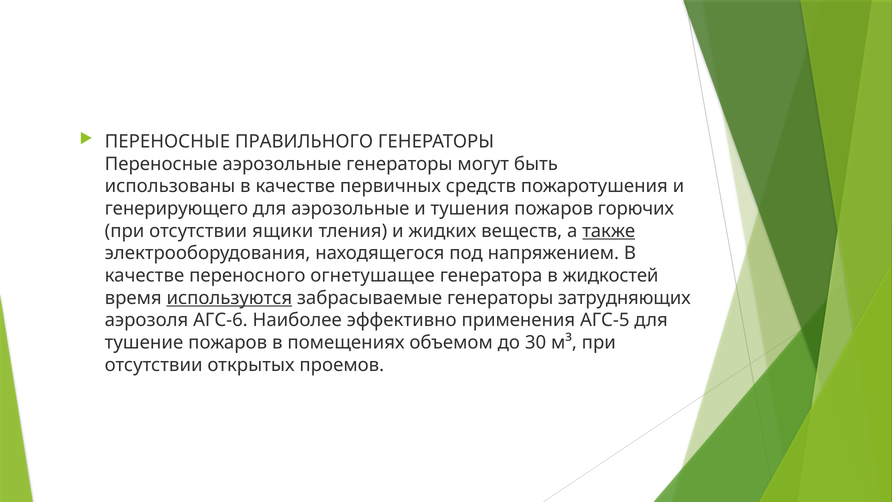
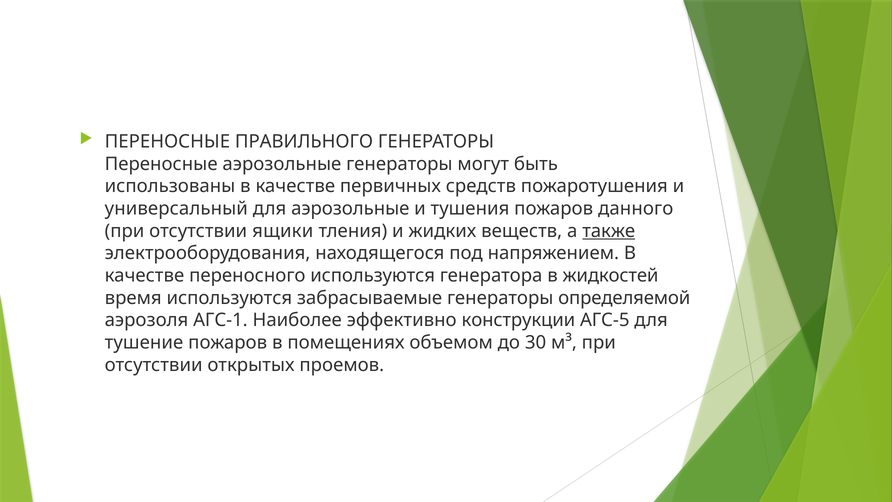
генерирующего: генерирующего -> универсальный (176, 209)
горючих: горючих -> данного (636, 209)
переносного огнетушащее: огнетушащее -> используются (373, 276)
используются underline: present -> none (229, 298)
затрудняющих: затрудняющих -> определяемой (624, 298)
АГС-6: АГС-6 -> АГС-1 (220, 320)
применения: применения -> конструкции (518, 320)
